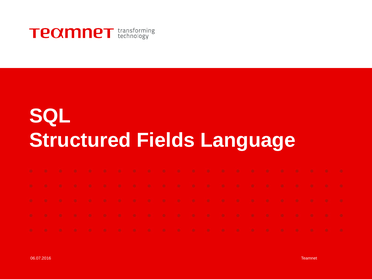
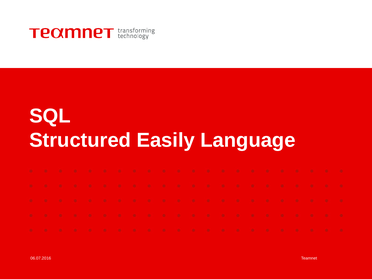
Fields: Fields -> Easily (166, 140)
